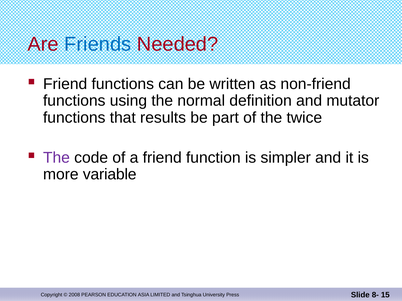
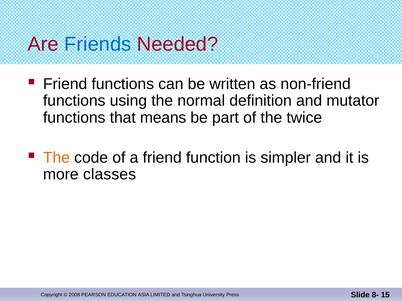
results: results -> means (163, 118)
The colour: purple -> orange (56, 158)
variable: variable -> classes (110, 175)
